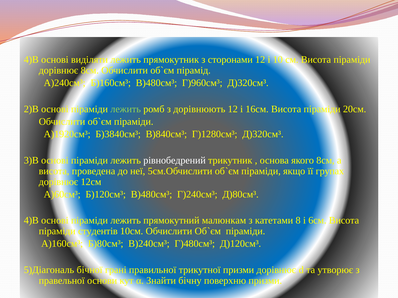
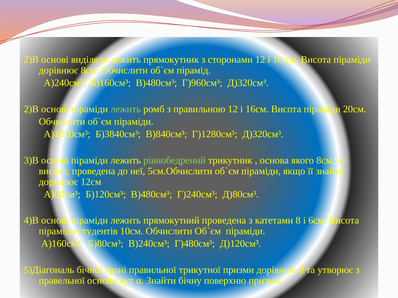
4)В: 4)В -> 2)В (31, 60)
дорівнюють: дорівнюють -> правильною (199, 109)
рівнобедрений colour: white -> light green (175, 161)
її групах: групах -> знайти (330, 171)
прямокутний малюнкам: малюнкам -> проведена (224, 221)
